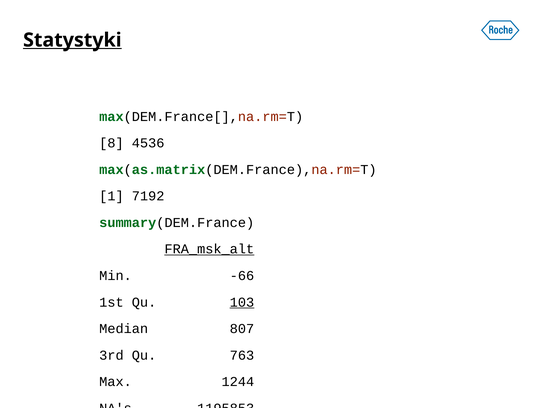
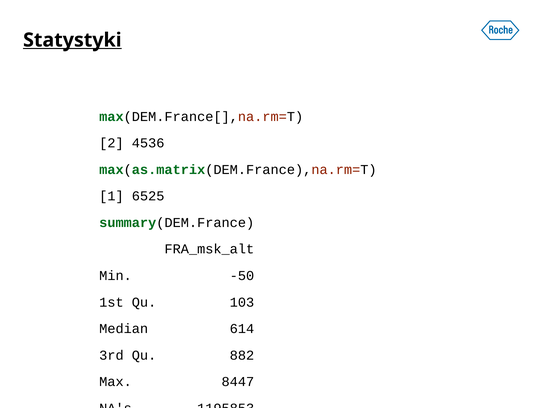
8: 8 -> 2 (111, 143)
7192: 7192 -> 6525 (148, 196)
FRA_msk_alt underline: present -> none (209, 249)
-66: -66 -> -50 (242, 276)
103 underline: present -> none (242, 302)
807: 807 -> 614 (242, 329)
763: 763 -> 882 (242, 355)
1244: 1244 -> 8447 (238, 382)
